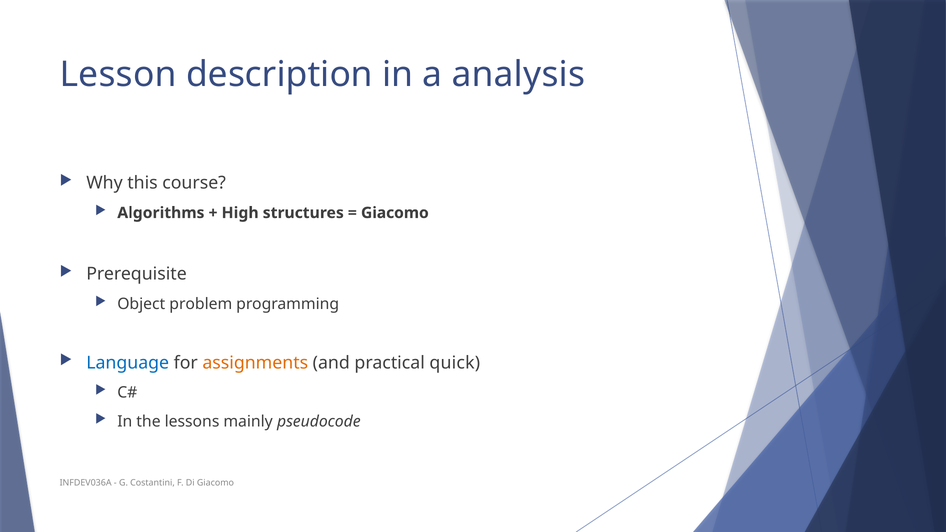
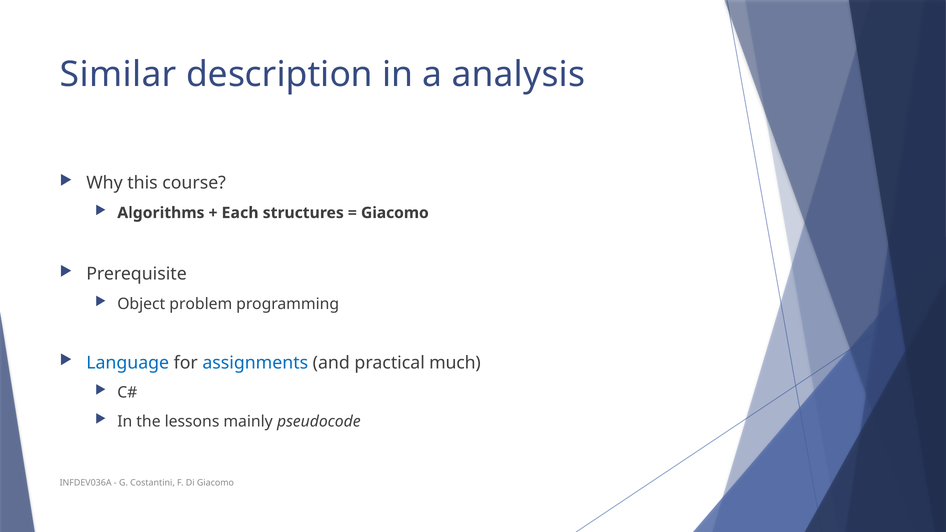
Lesson: Lesson -> Similar (118, 75)
High: High -> Each (240, 213)
assignments colour: orange -> blue (255, 363)
quick: quick -> much (455, 363)
